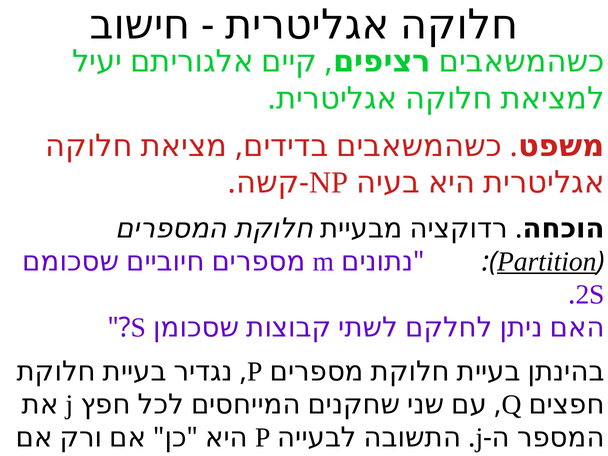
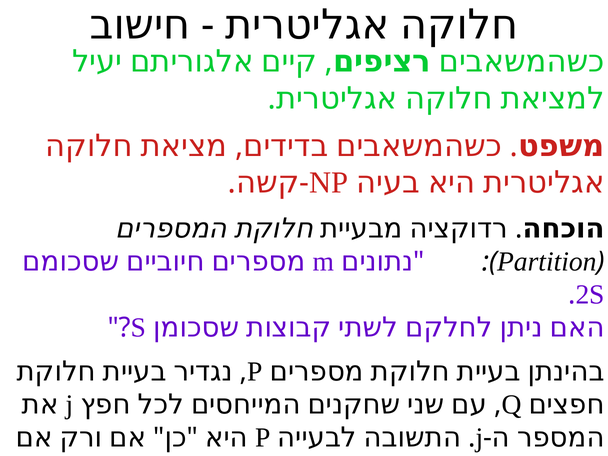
Partition underline: present -> none (547, 262)
